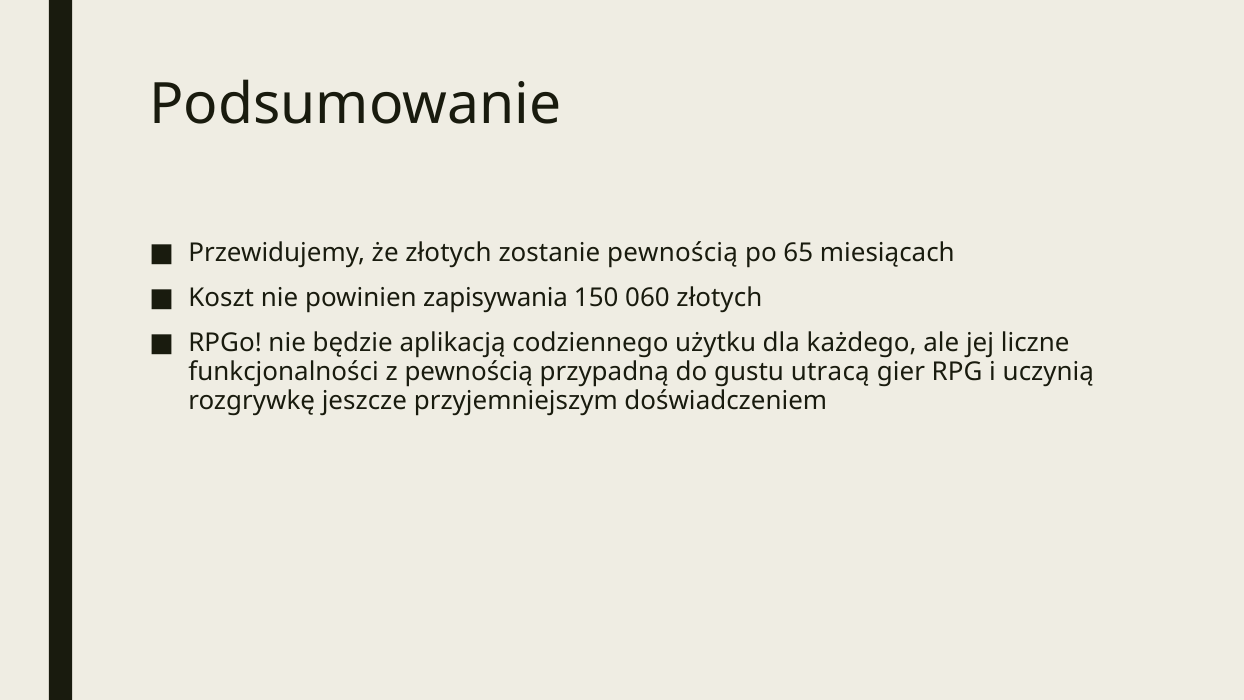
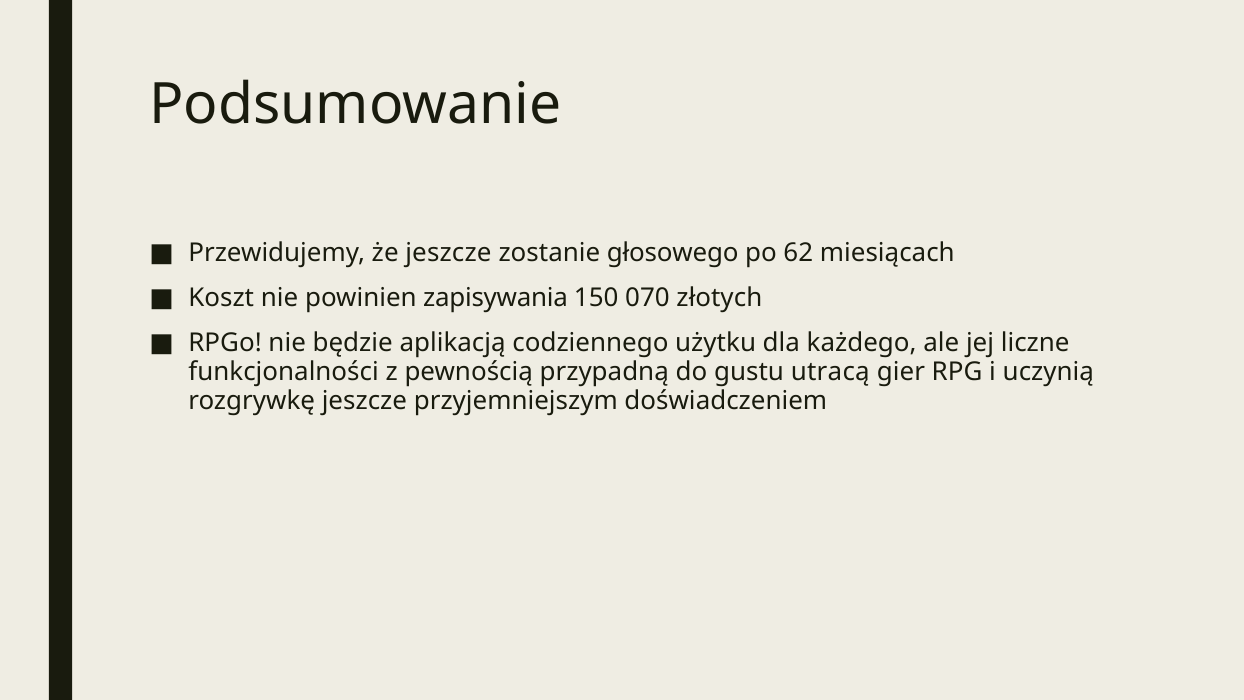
że złotych: złotych -> jeszcze (448, 253)
zostanie pewnością: pewnością -> głosowego (673, 253)
65: 65 -> 62 (798, 253)
060: 060 -> 070 (647, 298)
